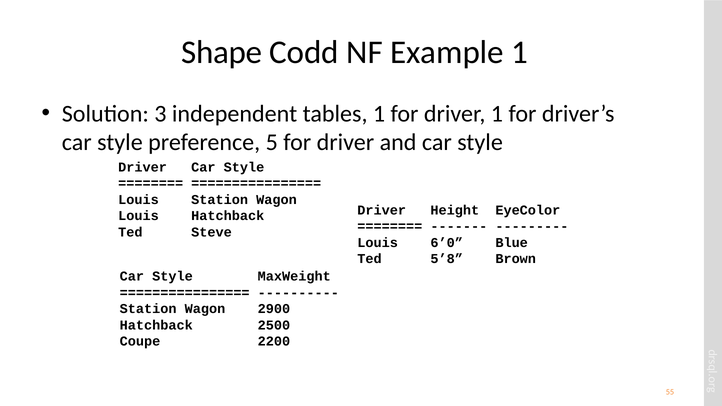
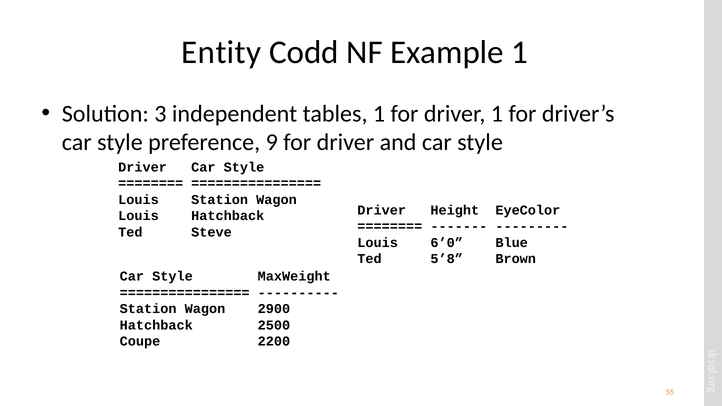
Shape: Shape -> Entity (221, 52)
5: 5 -> 9 (272, 142)
